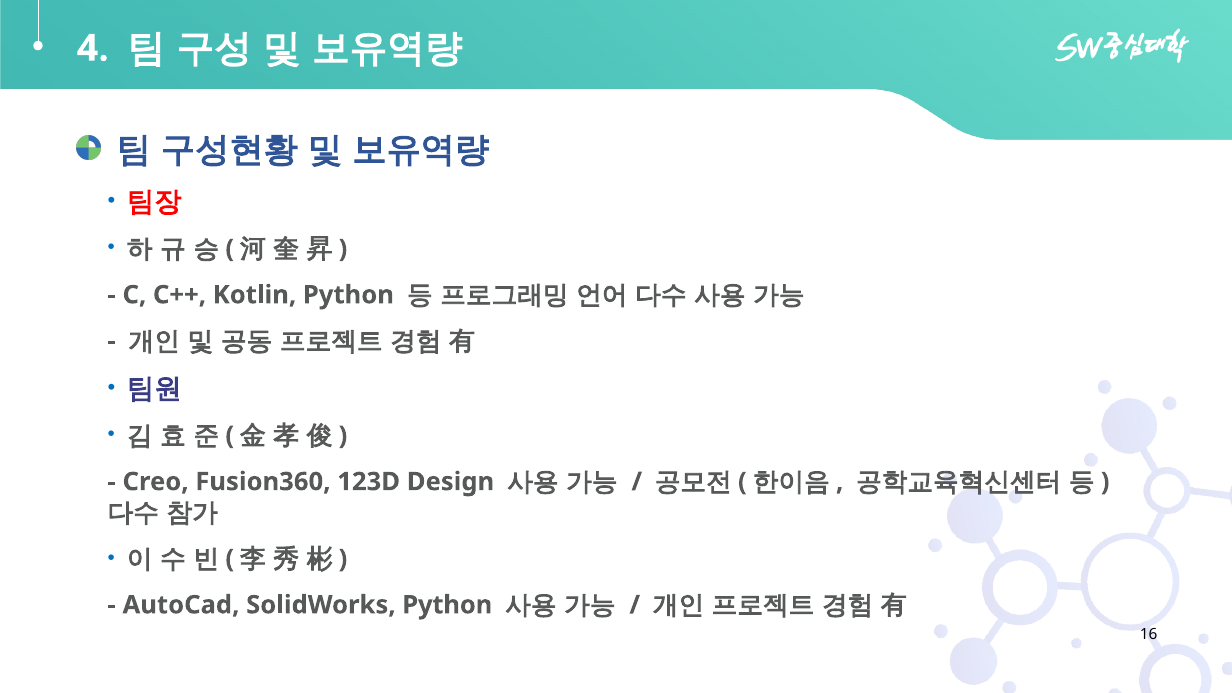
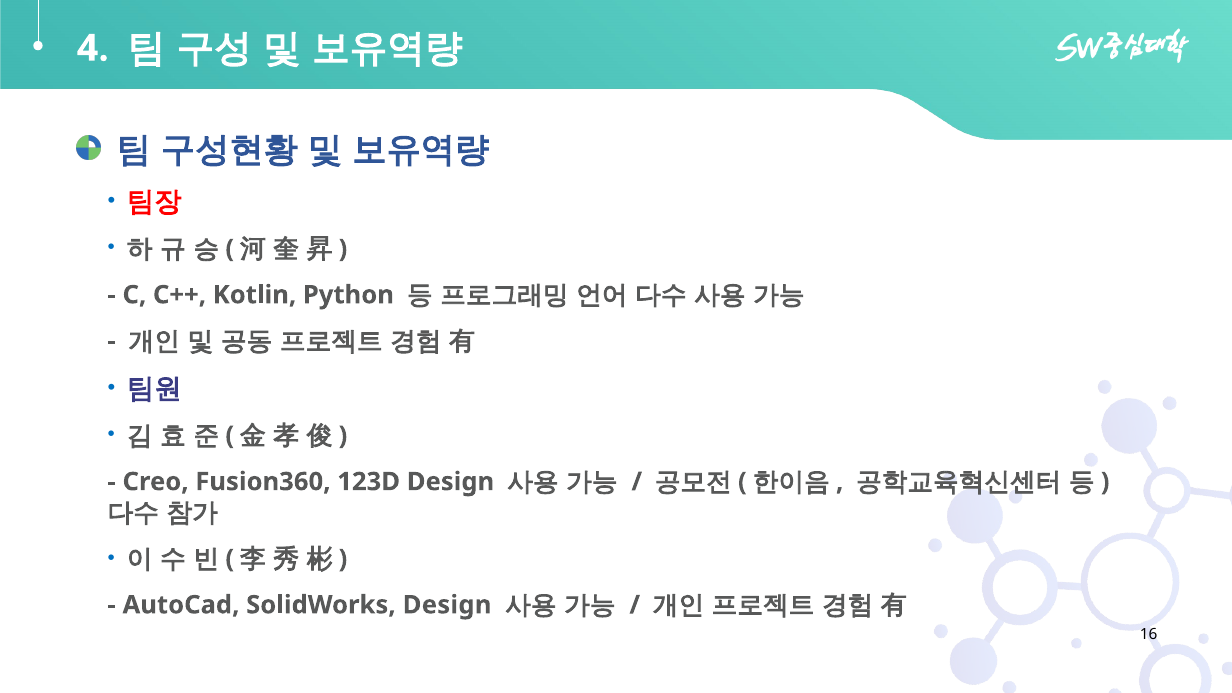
SolidWorks Python: Python -> Design (447, 605)
